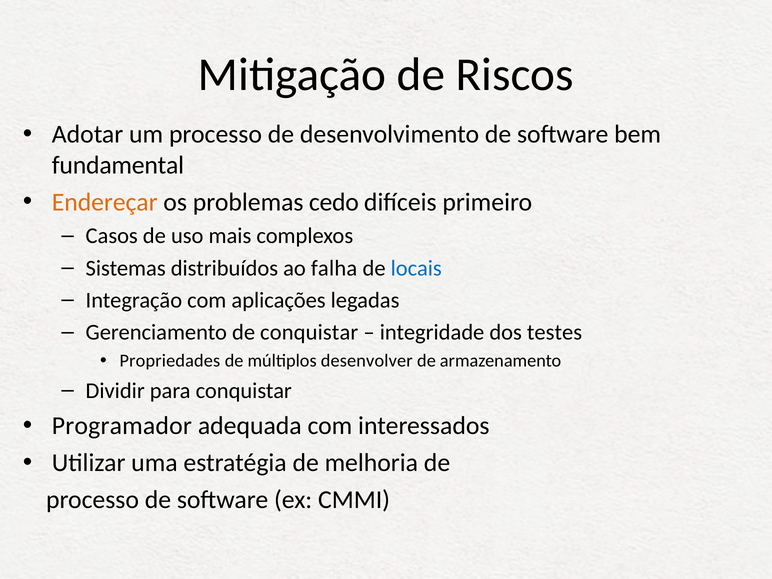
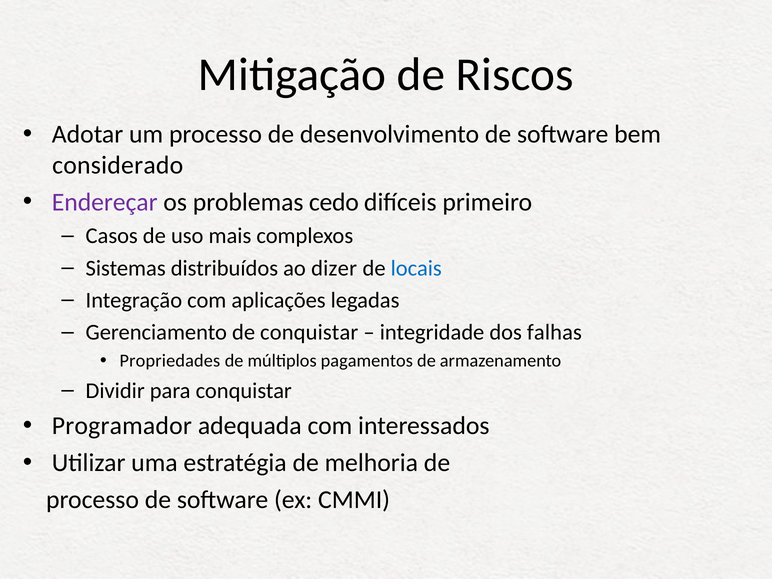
fundamental: fundamental -> considerado (118, 165)
Endereçar colour: orange -> purple (105, 202)
falha: falha -> dizer (334, 268)
testes: testes -> falhas (554, 332)
desenvolver: desenvolver -> pagamentos (367, 361)
